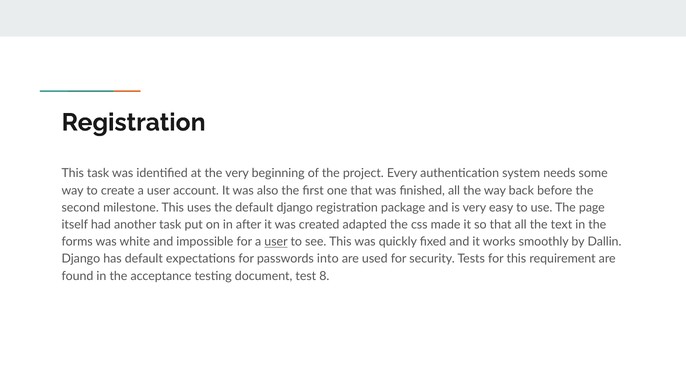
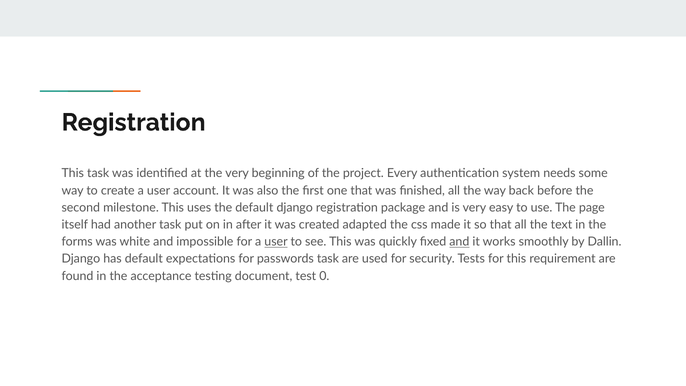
and underline: none -> present (459, 242)
passwords into: into -> task (328, 259)
8: 8 -> 0 (324, 276)
